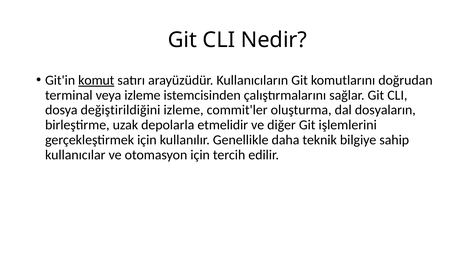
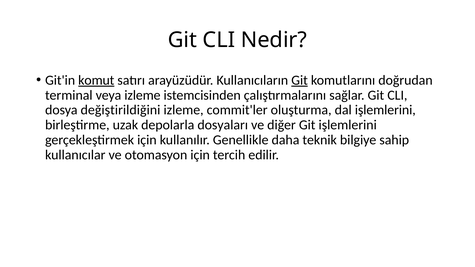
Git underline: none -> present (300, 80)
dal dosyaların: dosyaların -> işlemlerini (385, 110)
etmelidir: etmelidir -> dosyaları (223, 125)
